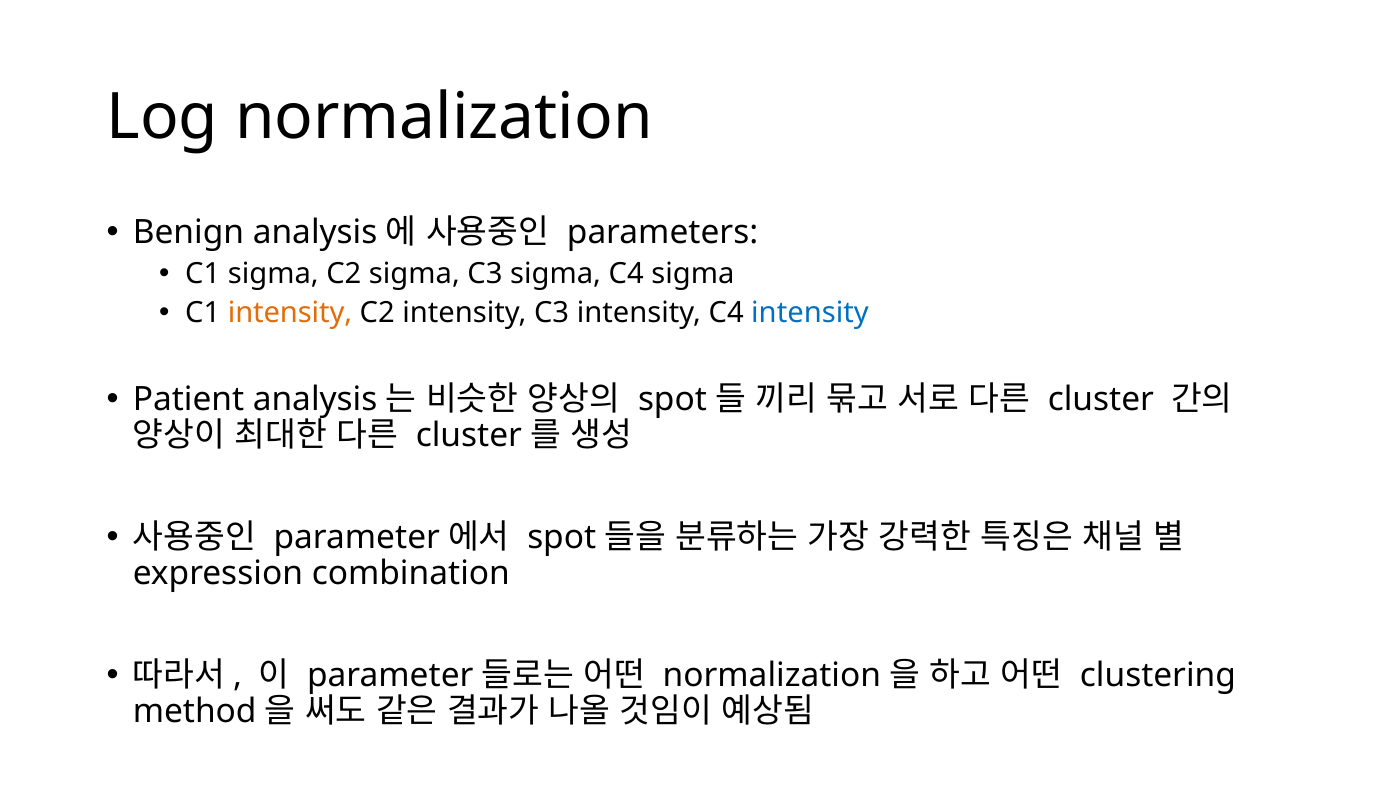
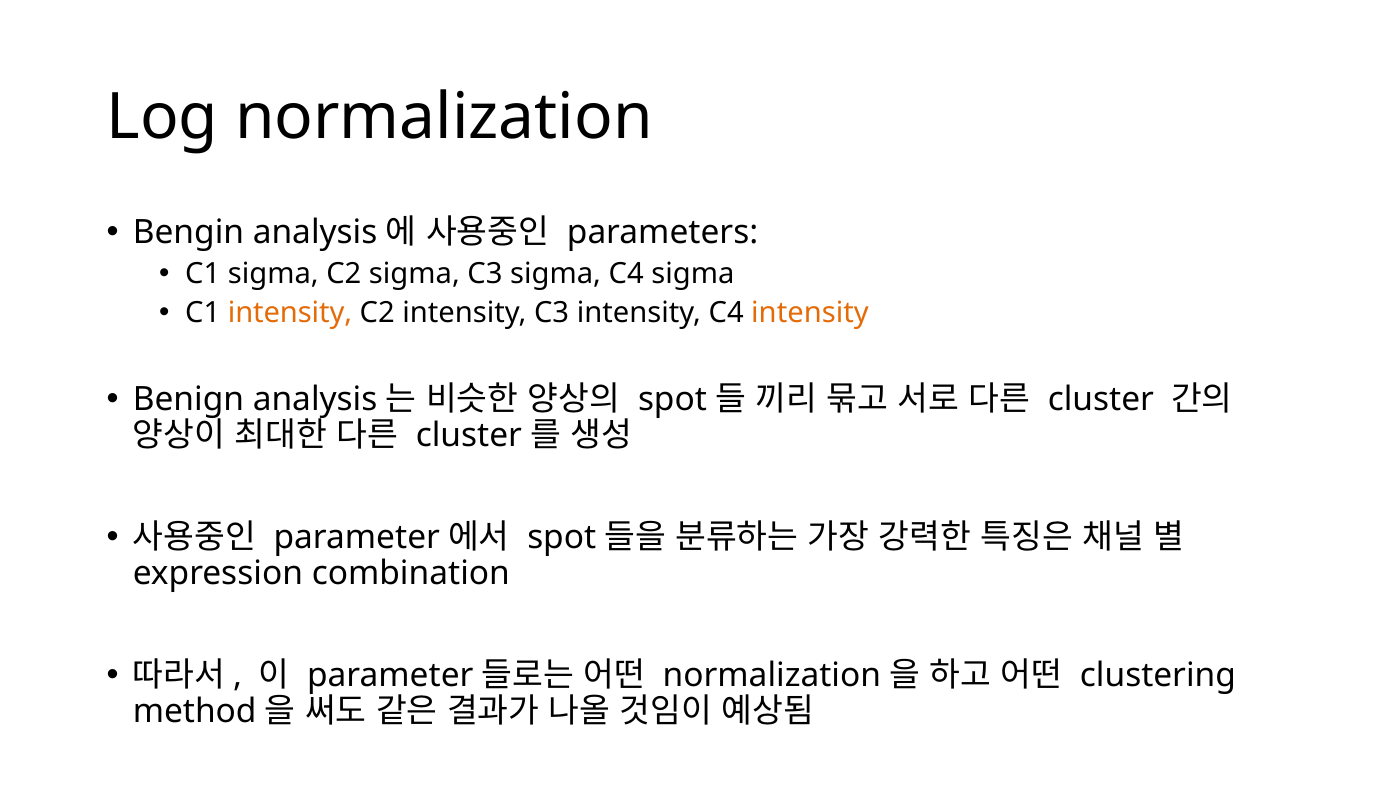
Benign: Benign -> Bengin (188, 232)
intensity colour: blue -> orange (810, 312)
Patient: Patient -> Benign (188, 399)
